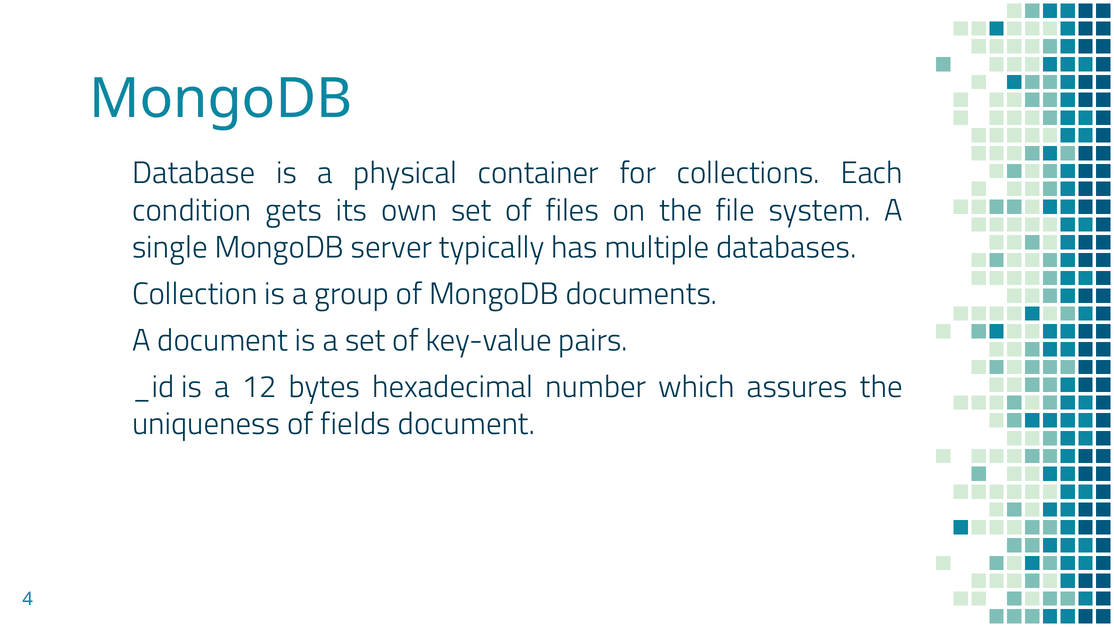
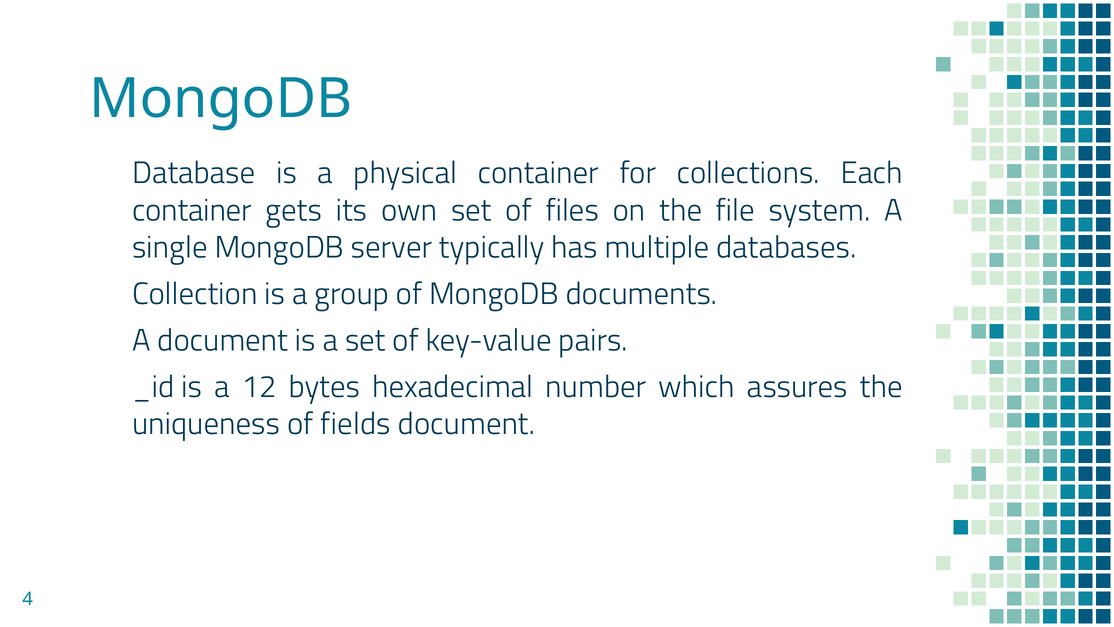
condition: condition -> container (192, 210)
